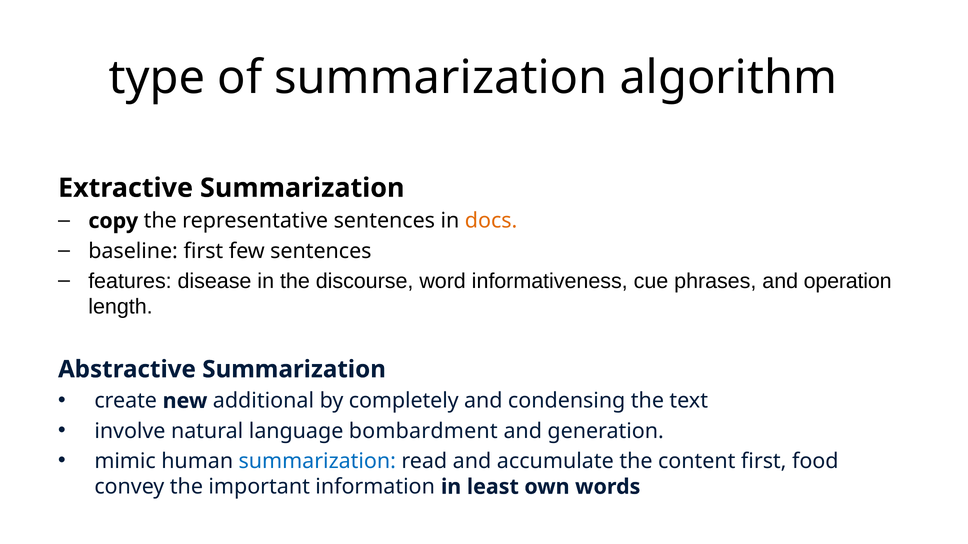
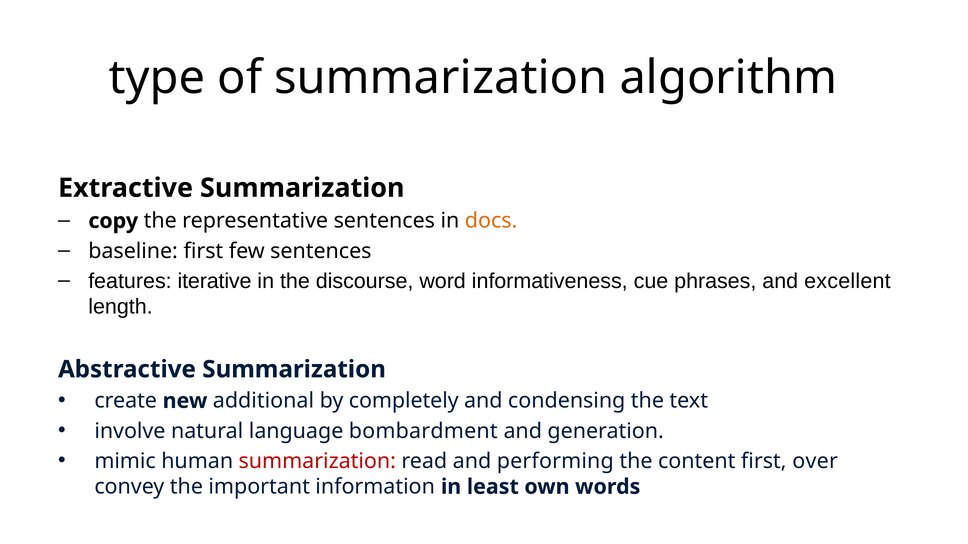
disease: disease -> iterative (215, 281)
operation: operation -> excellent (847, 281)
summarization colour: blue -> red (317, 461)
accumulate: accumulate -> performing (555, 461)
food: food -> over (815, 461)
